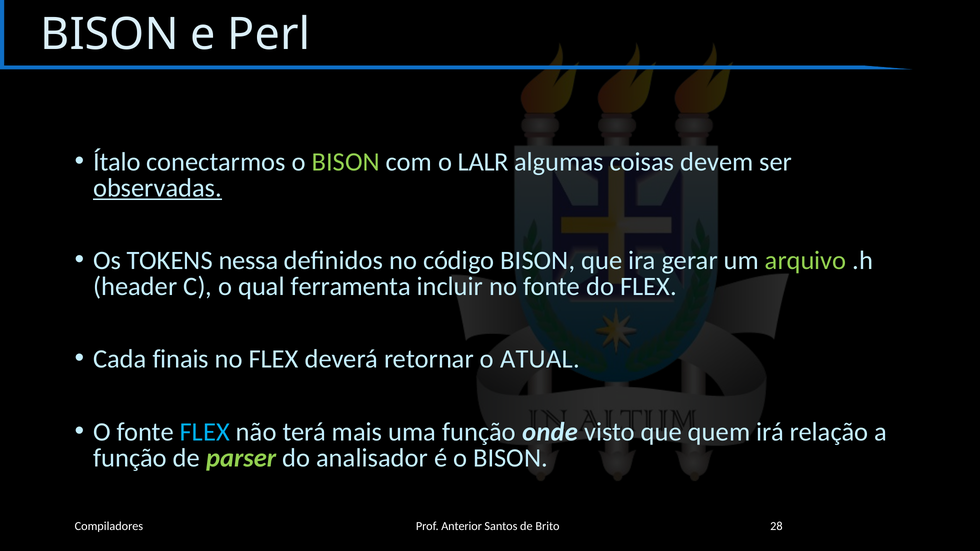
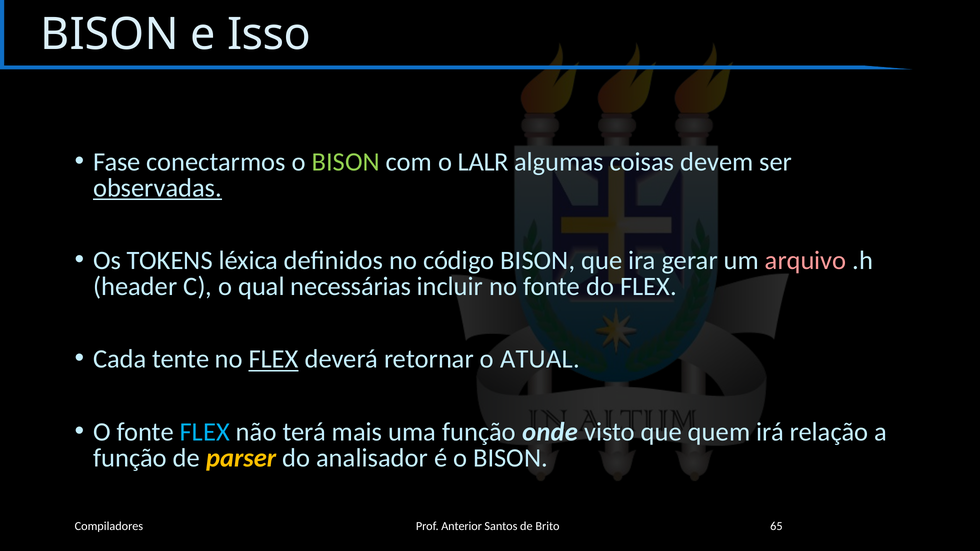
Perl: Perl -> Isso (269, 34)
Ítalo: Ítalo -> Fase (117, 162)
nessa: nessa -> léxica (248, 261)
arquivo colour: light green -> pink (806, 261)
ferramenta: ferramenta -> necessárias (351, 287)
finais: finais -> tente (181, 359)
FLEX underline: none -> present (274, 359)
parser colour: light green -> yellow (241, 458)
28: 28 -> 65 (776, 526)
